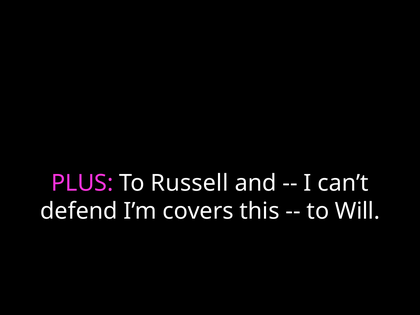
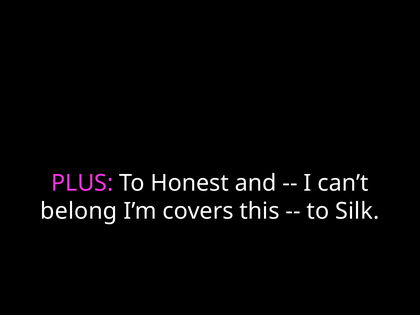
Russell: Russell -> Honest (190, 183)
defend: defend -> belong (79, 211)
Will: Will -> Silk (357, 211)
